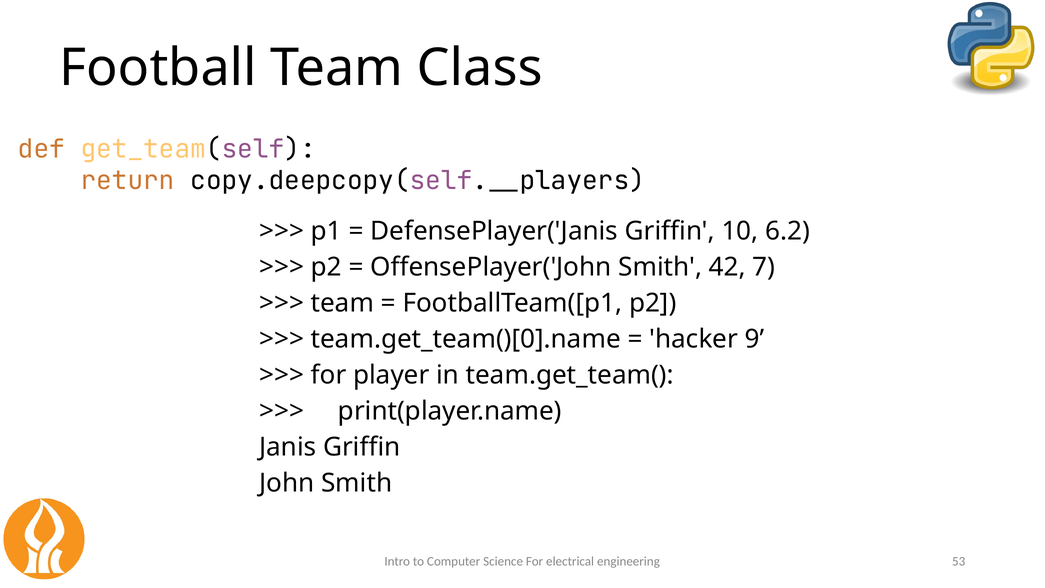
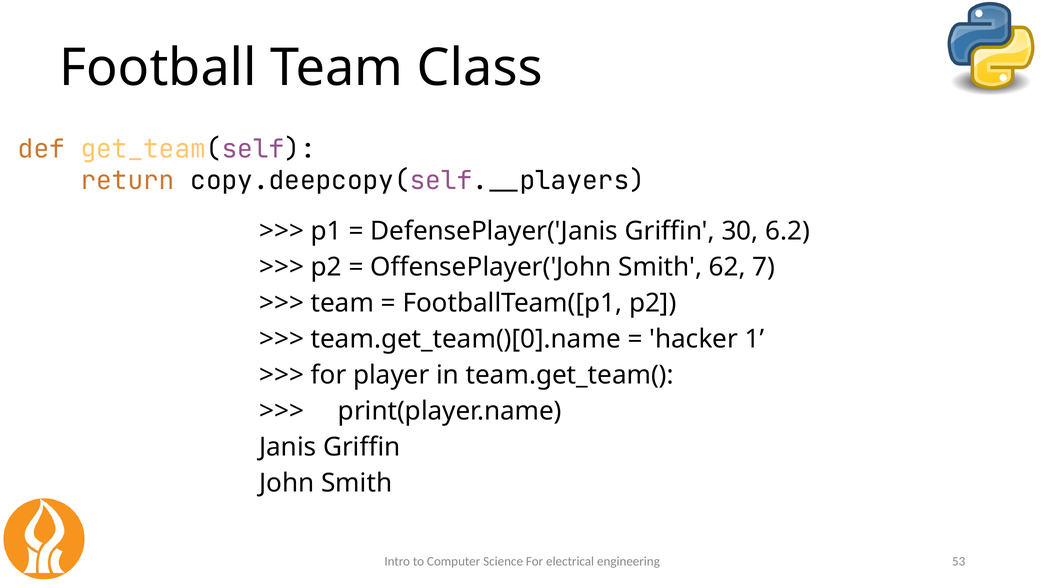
10: 10 -> 30 (740, 231)
42: 42 -> 62 (727, 267)
9: 9 -> 1 (754, 339)
